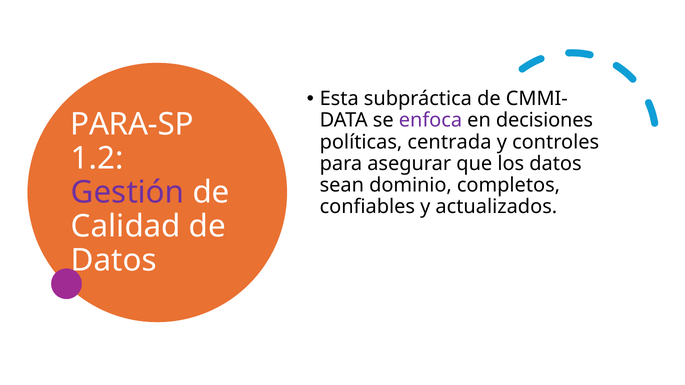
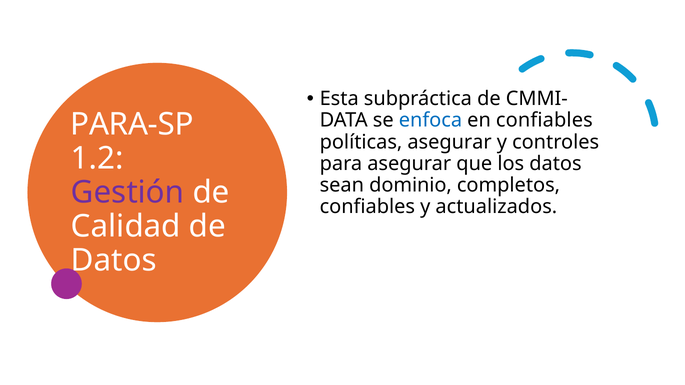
enfoca colour: purple -> blue (430, 120)
en decisiones: decisiones -> confiables (544, 120)
políticas centrada: centrada -> asegurar (450, 142)
